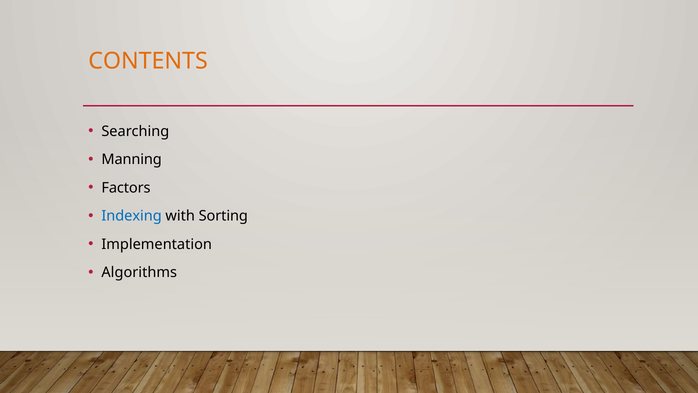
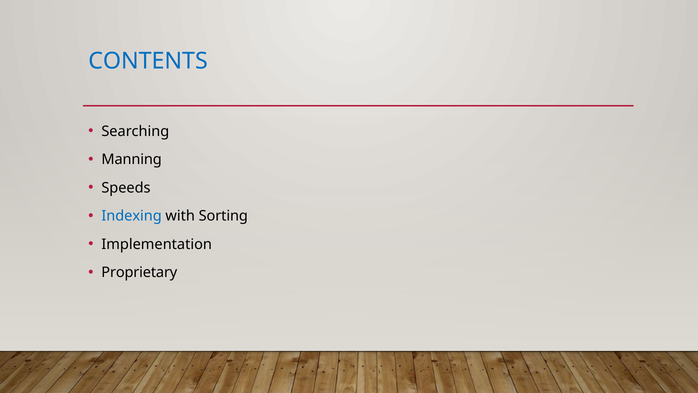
CONTENTS colour: orange -> blue (148, 61)
Factors: Factors -> Speeds (126, 188)
Algorithms: Algorithms -> Proprietary (139, 272)
